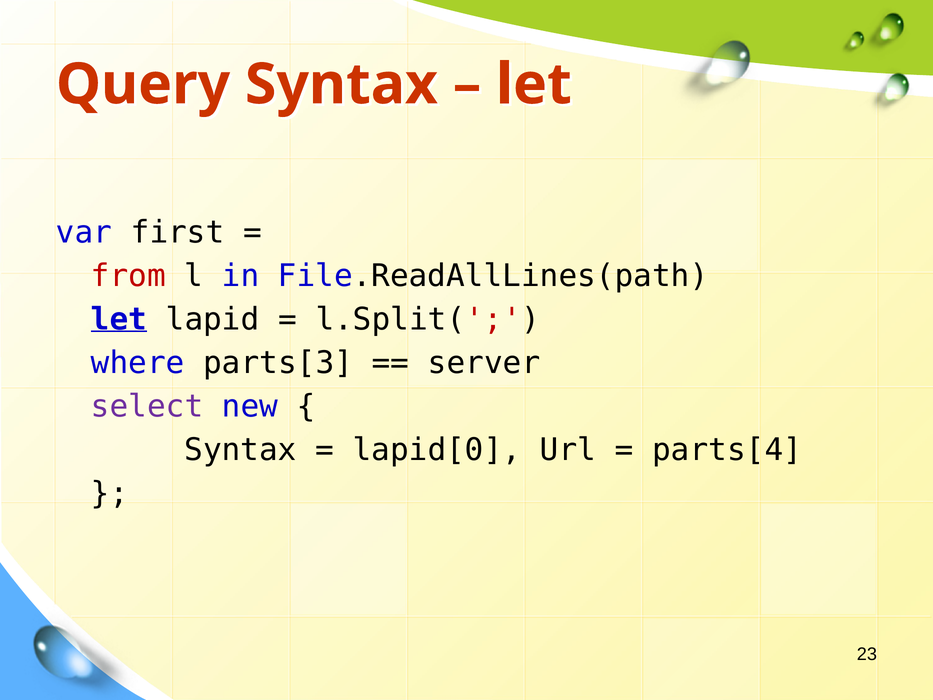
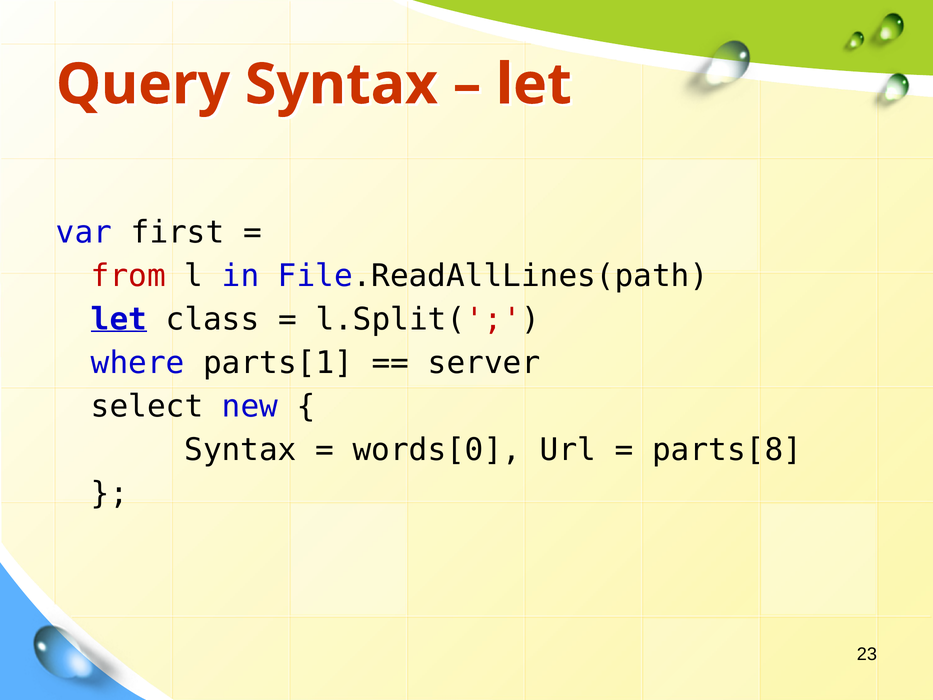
lapid: lapid -> class (213, 319)
parts[3: parts[3 -> parts[1 (278, 363)
select colour: purple -> black (147, 406)
lapid[0: lapid[0 -> words[0 (437, 450)
parts[4: parts[4 -> parts[8 (727, 450)
